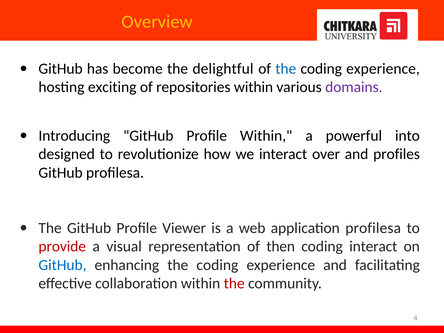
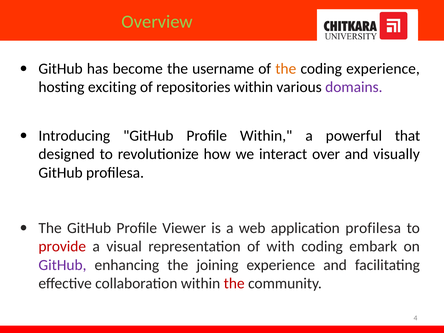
Overview colour: yellow -> light green (157, 22)
delightful: delightful -> username (223, 69)
the colour: blue -> orange (286, 69)
into: into -> that (408, 136)
profiles: profiles -> visually (397, 154)
then: then -> with (281, 247)
coding interact: interact -> embark (373, 247)
GitHub colour: blue -> purple (62, 265)
enhancing the coding: coding -> joining (217, 265)
